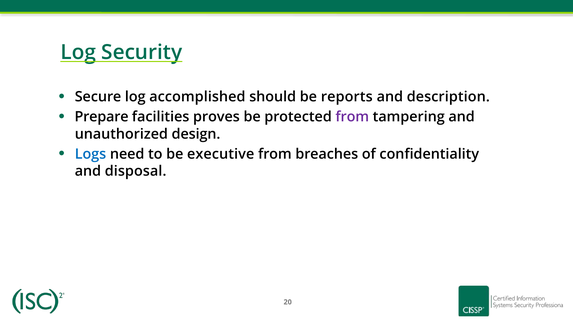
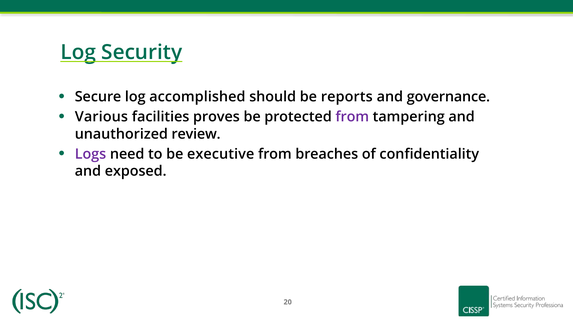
description: description -> governance (448, 97)
Prepare: Prepare -> Various (101, 117)
design: design -> review (196, 134)
Logs colour: blue -> purple (90, 154)
disposal: disposal -> exposed (136, 171)
